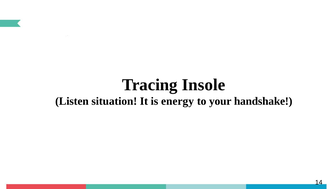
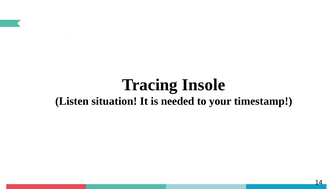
energy: energy -> needed (178, 101)
handshake: handshake -> timestamp (263, 101)
